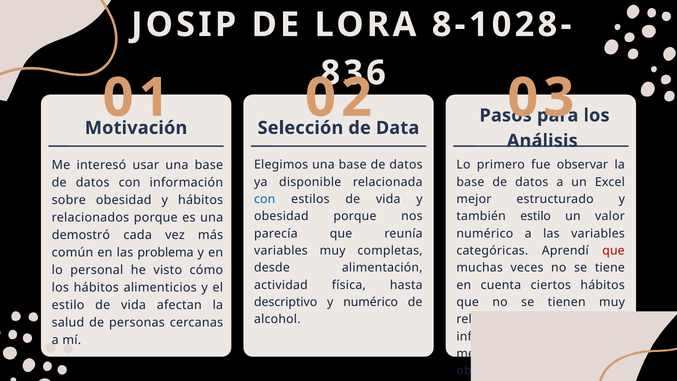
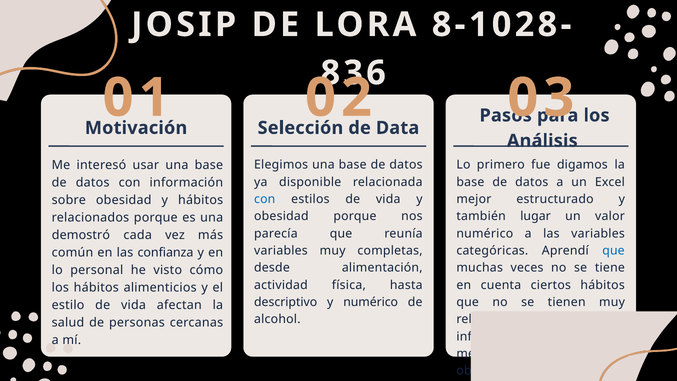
observar: observar -> digamos (582, 165)
también estilo: estilo -> lugar (536, 216)
que colour: red -> blue (614, 251)
problema: problema -> confianza (165, 252)
